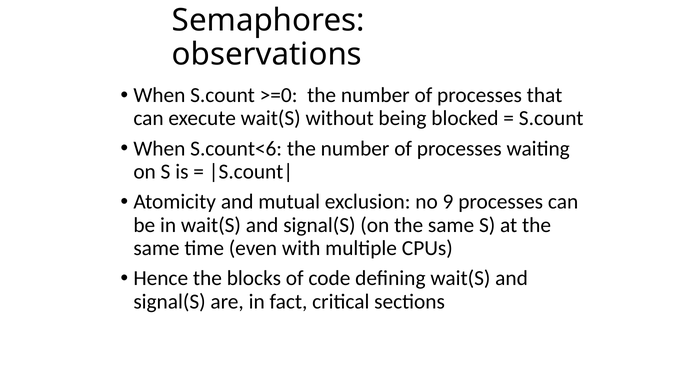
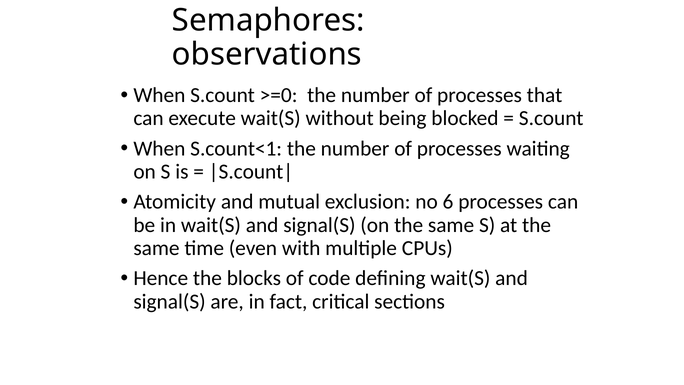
S.count<6: S.count<6 -> S.count<1 (236, 149)
9: 9 -> 6 (448, 202)
